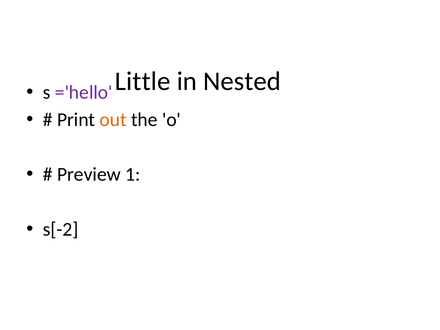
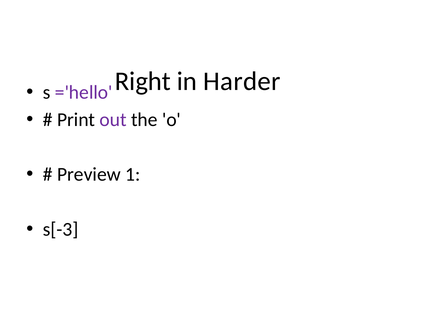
Little: Little -> Right (143, 81)
Nested: Nested -> Harder (242, 81)
out colour: orange -> purple (113, 120)
s[-2: s[-2 -> s[-3 (61, 229)
